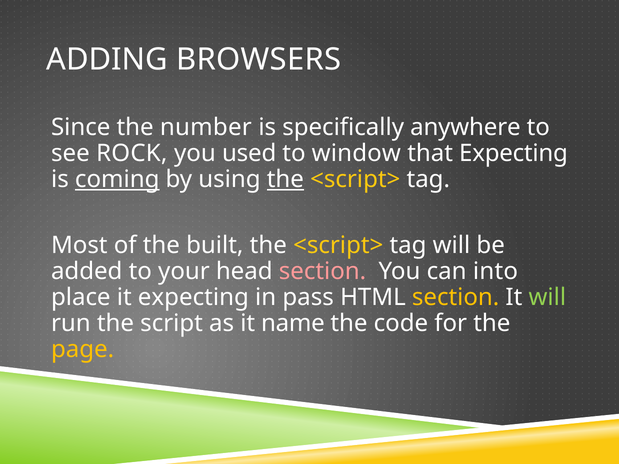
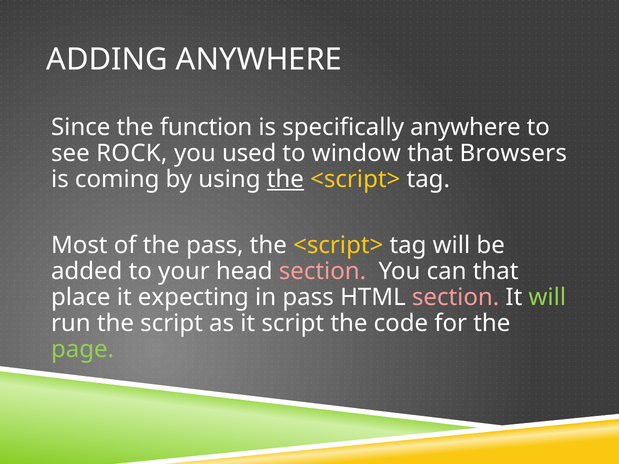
ADDING BROWSERS: BROWSERS -> ANYWHERE (259, 59)
number: number -> function (206, 128)
that Expecting: Expecting -> Browsers (513, 154)
coming underline: present -> none (117, 180)
the built: built -> pass (215, 245)
can into: into -> that (496, 271)
section colour: yellow -> pink (456, 297)
it name: name -> script (293, 323)
page colour: yellow -> light green (83, 349)
